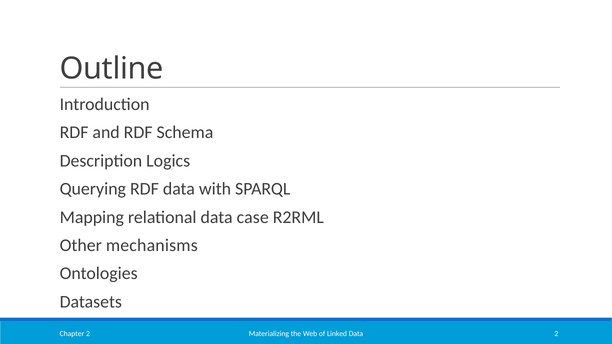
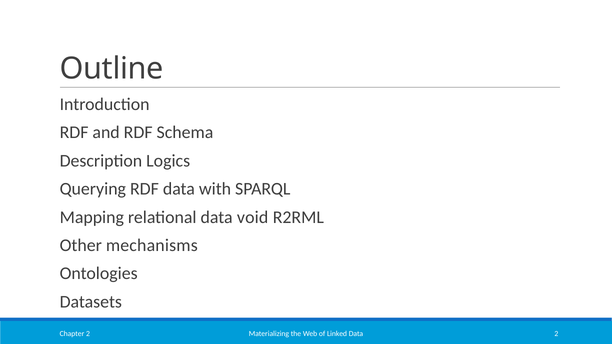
case: case -> void (253, 217)
